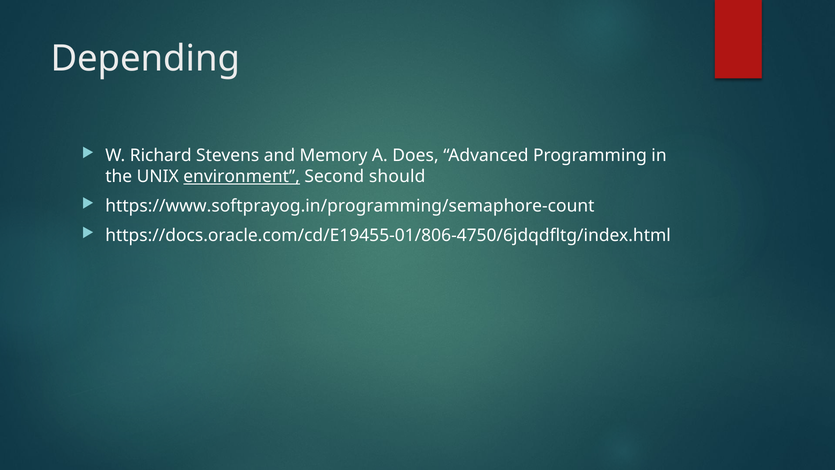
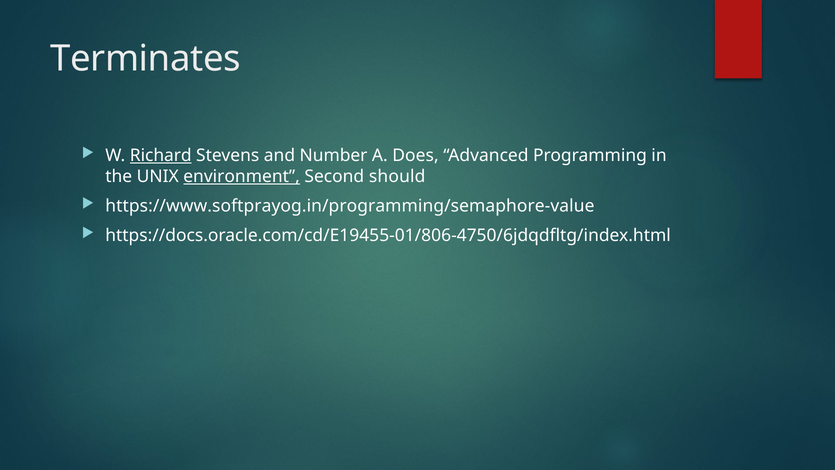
Depending: Depending -> Terminates (146, 59)
Richard underline: none -> present (161, 155)
Memory: Memory -> Number (334, 155)
https://www.softprayog.in/programming/semaphore-count: https://www.softprayog.in/programming/semaphore-count -> https://www.softprayog.in/programming/semaphore-value (350, 206)
